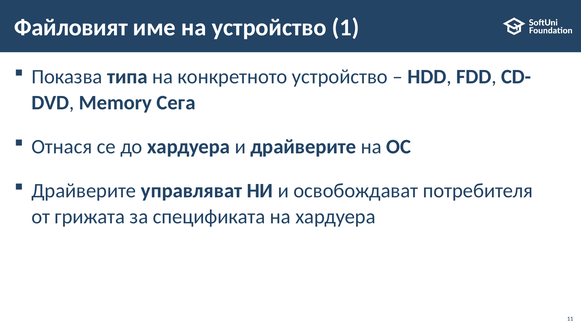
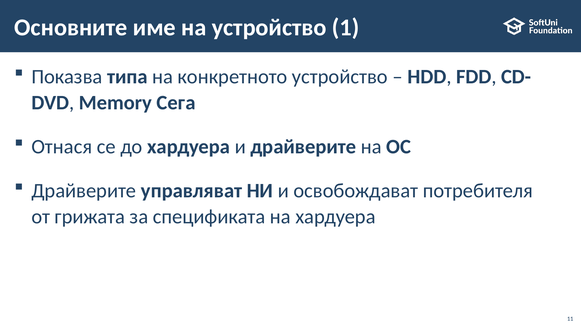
Файловият: Файловият -> Основните (71, 28)
